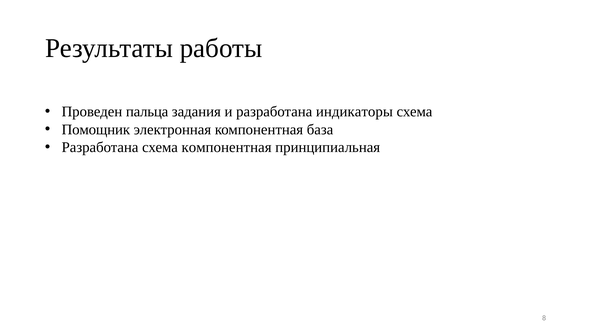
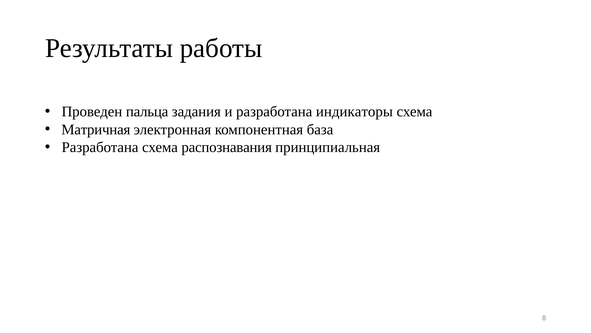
Помощник: Помощник -> Матричная (96, 129)
схема компонентная: компонентная -> распознавания (227, 147)
